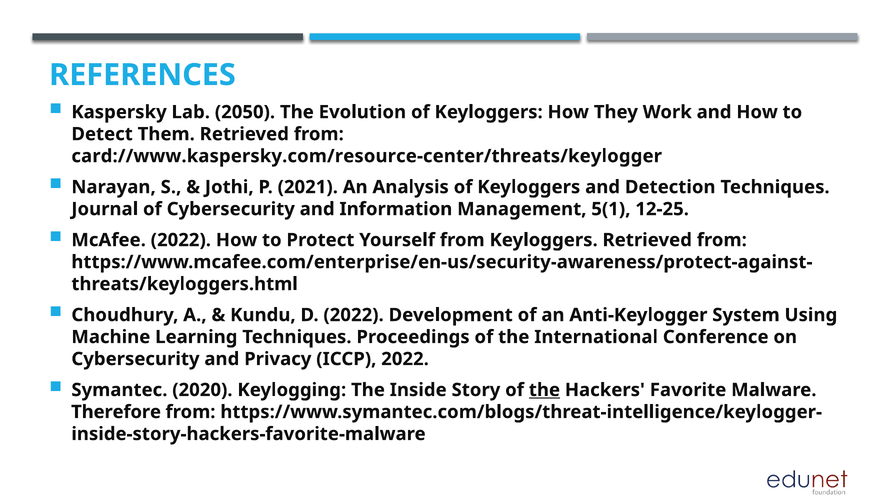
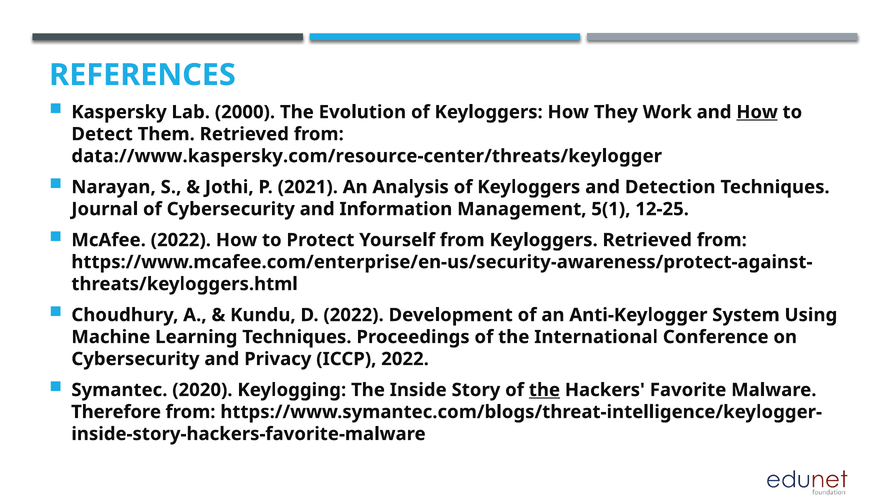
2050: 2050 -> 2000 (245, 112)
How underline: none -> present (757, 112)
card://www.kaspersky.com/resource-center/threats/keylogger: card://www.kaspersky.com/resource-center/threats/keylogger -> data://www.kaspersky.com/resource-center/threats/keylogger (367, 156)
